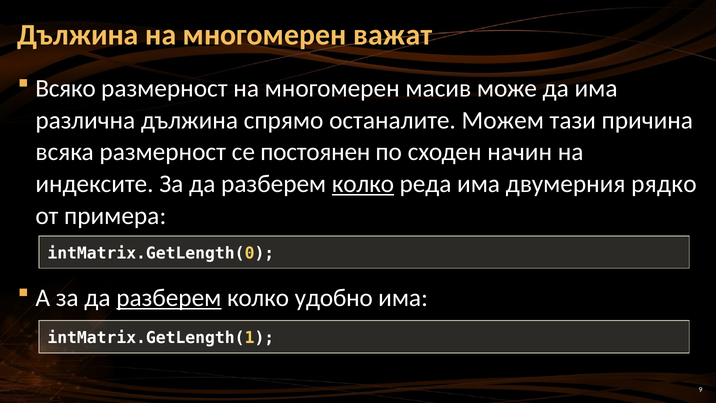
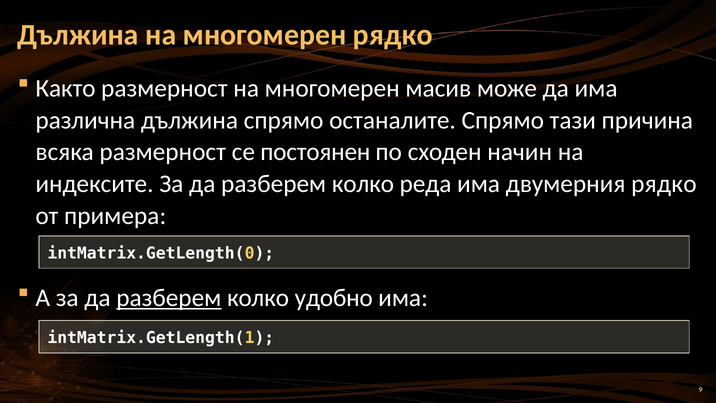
многомерен важат: важат -> рядко (393, 35)
Всяко: Всяко -> Както (65, 88)
останалите Можем: Можем -> Спрямо (503, 120)
колко underline: present -> none (363, 184)
